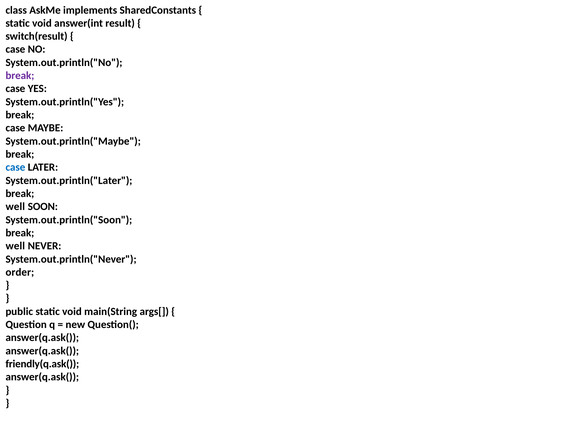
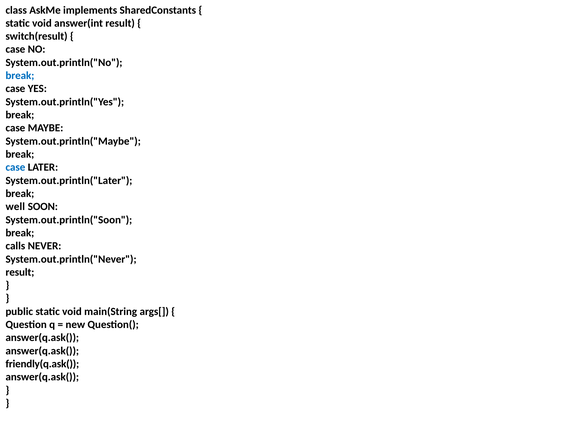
break colour: purple -> blue (20, 76)
well: well -> calls (15, 246)
order: order -> result (20, 273)
